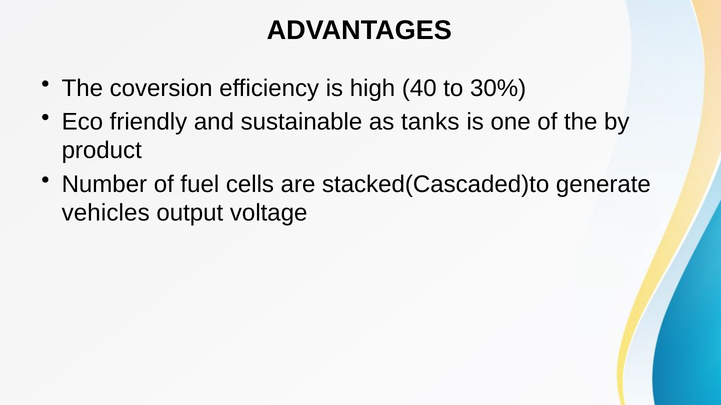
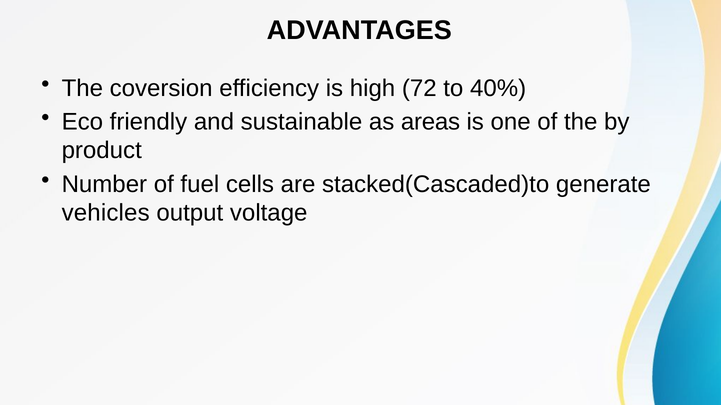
40: 40 -> 72 (419, 88)
30%: 30% -> 40% (498, 88)
tanks: tanks -> areas (430, 122)
